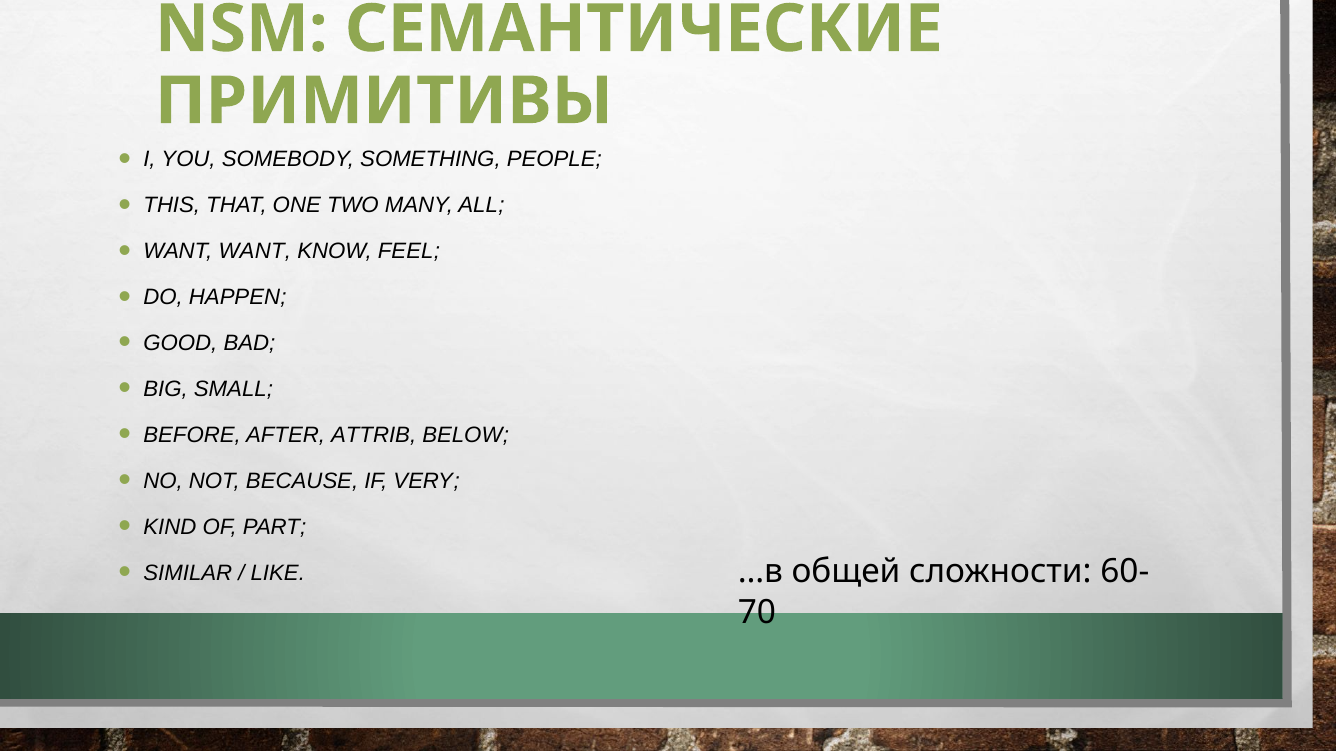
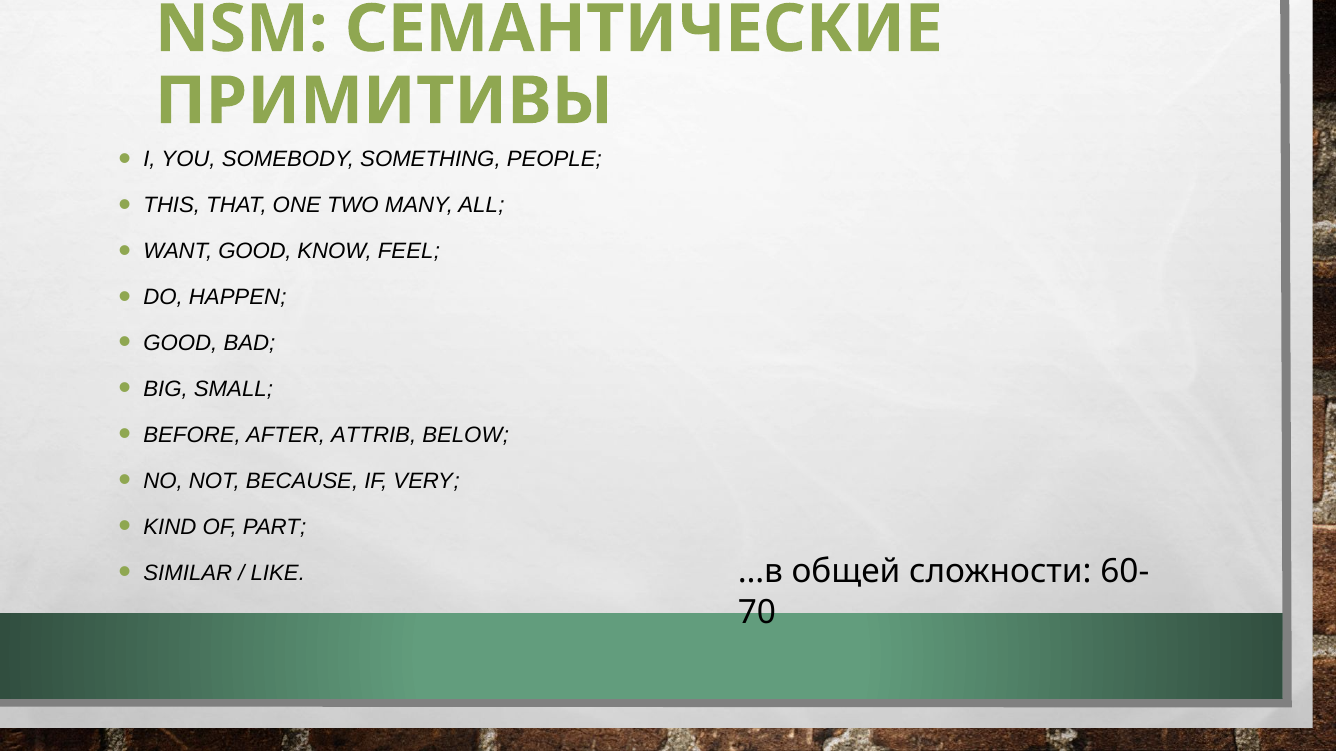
WANT WANT: WANT -> GOOD (255, 251)
